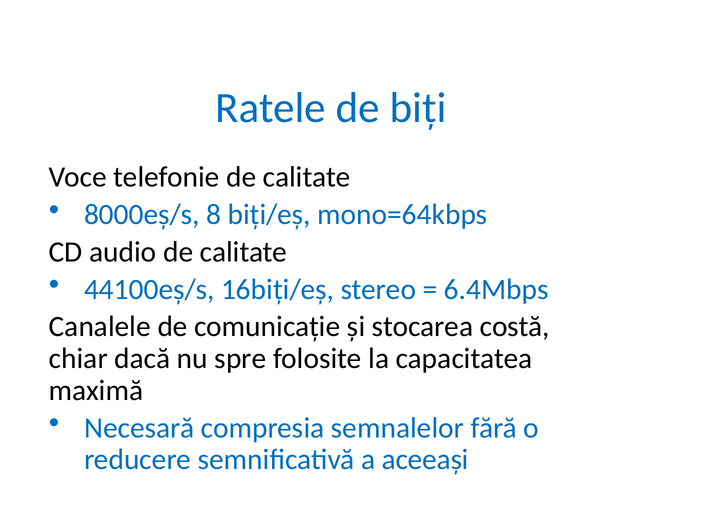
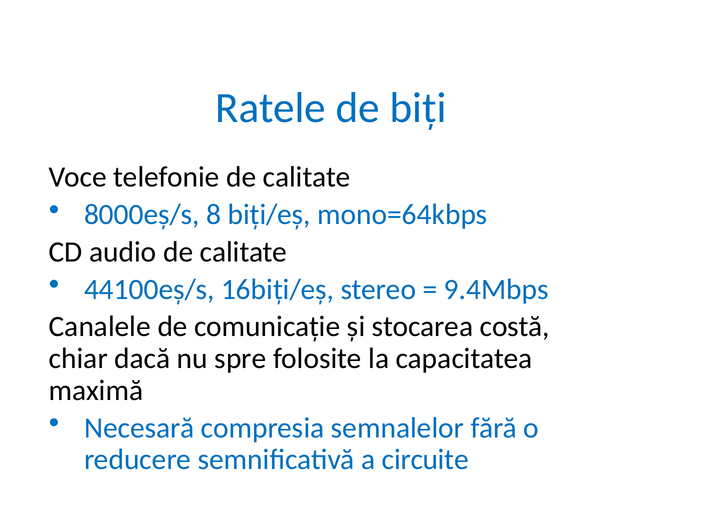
6.4Mbps: 6.4Mbps -> 9.4Mbps (496, 289)
aceeași: aceeași -> circuite (425, 460)
